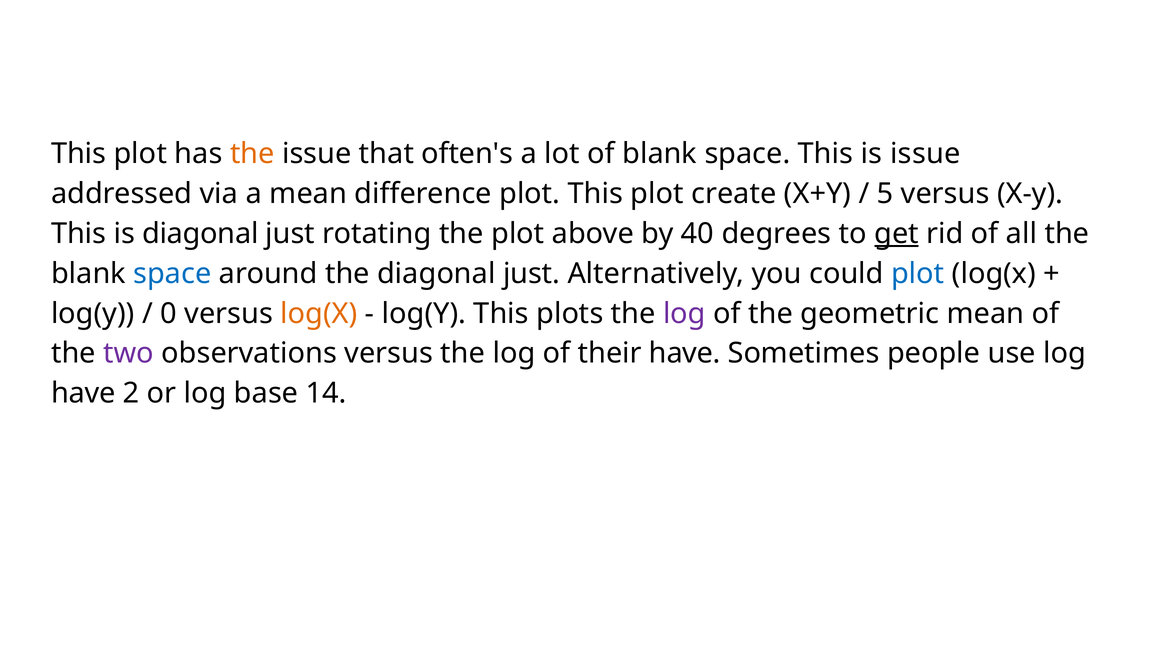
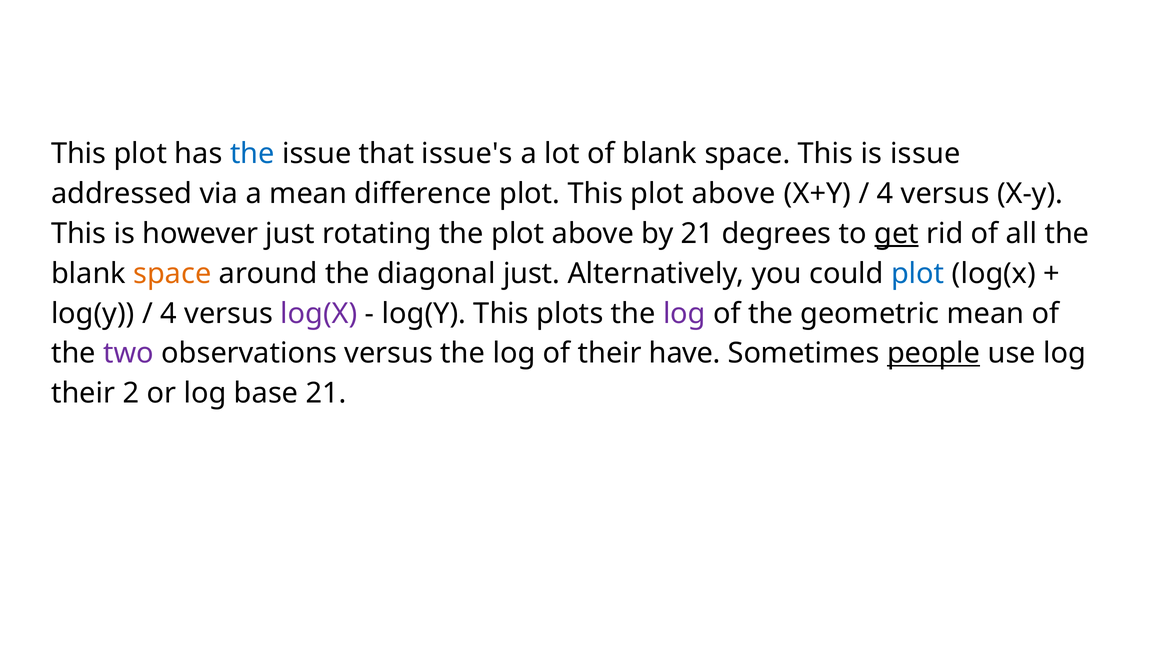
the colour: orange -> blue (252, 154)
often's: often's -> issue's (467, 154)
This plot create: create -> above (734, 194)
5: 5 -> 4 (885, 194)
is diagonal: diagonal -> however (200, 234)
by 40: 40 -> 21 (697, 234)
space colour: blue -> orange (172, 274)
0: 0 -> 4 (169, 314)
log(X colour: orange -> purple (319, 314)
people underline: none -> present (934, 354)
have: have -> their (83, 394)
base 14: 14 -> 21 (326, 394)
